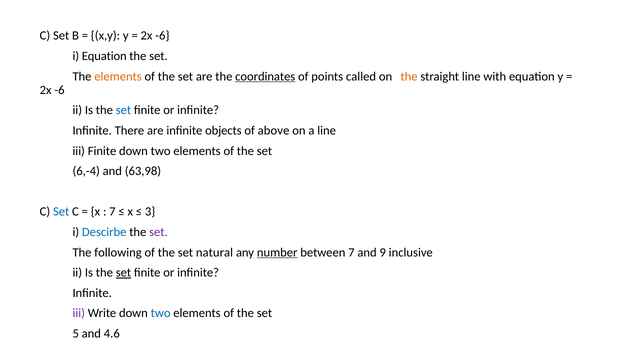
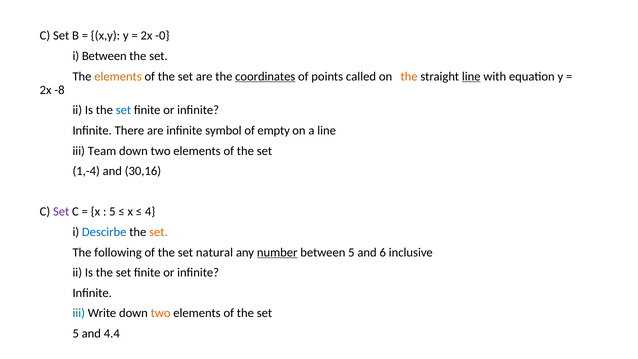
-6: -6 -> -0 (162, 36)
i Equation: Equation -> Between (104, 56)
line underline: none -> present (471, 76)
-6: -6 -> -8 (59, 90)
objects: objects -> symbol (223, 131)
above: above -> empty (274, 131)
iii Finite: Finite -> Team (102, 151)
6,-4: 6,-4 -> 1,-4 (86, 171)
63,98: 63,98 -> 30,16 (143, 171)
Set colour: blue -> purple (61, 212)
7: 7 -> 5 (112, 212)
3: 3 -> 4 (150, 212)
set colour: purple -> orange (158, 232)
between 7: 7 -> 5 (351, 252)
9: 9 -> 6 (383, 252)
set underline: present -> none (123, 273)
iii colour: purple -> blue (79, 313)
two colour: blue -> orange (161, 313)
4.6: 4.6 -> 4.4 (112, 333)
